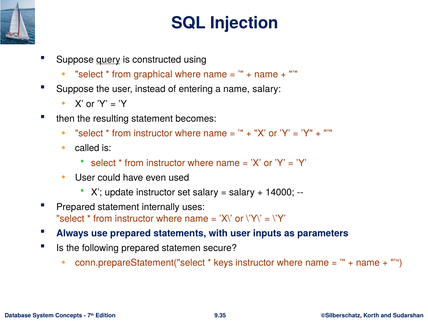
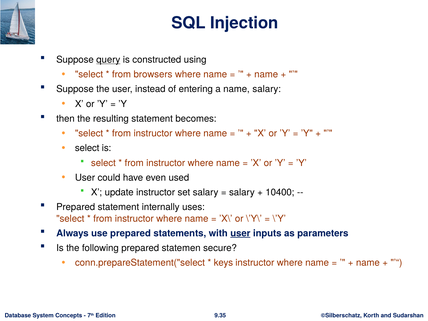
graphical: graphical -> browsers (153, 74)
called: called -> select (87, 148)
14000: 14000 -> 10400 (280, 192)
user underline: none -> present (240, 233)
